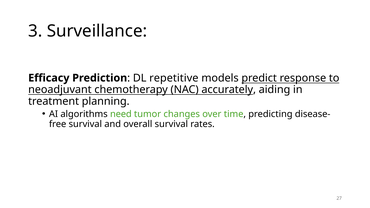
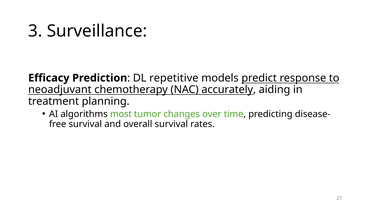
need: need -> most (121, 114)
